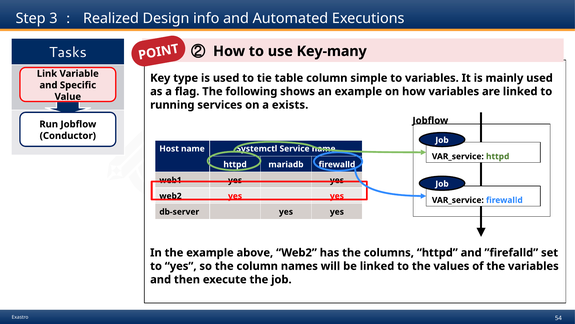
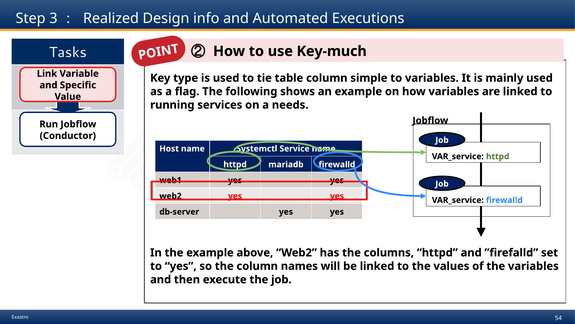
Key-many: Key-many -> Key-much (332, 51)
exists: exists -> needs (290, 105)
